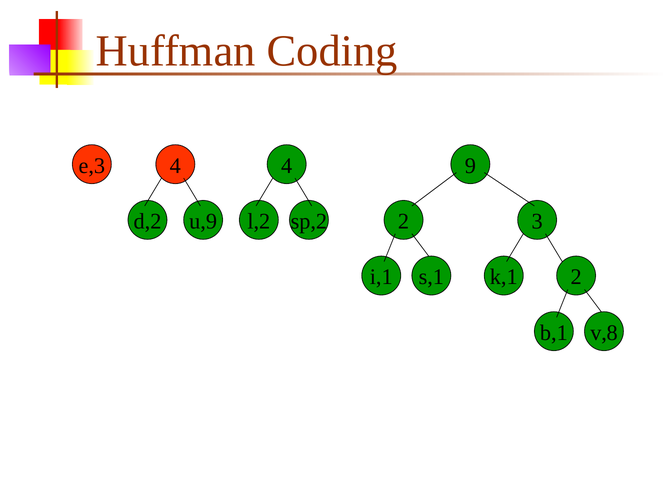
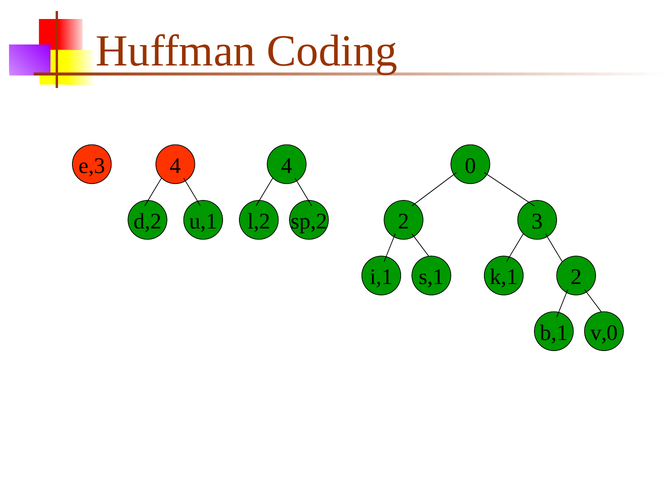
9: 9 -> 0 (470, 166)
u,9: u,9 -> u,1 (203, 221)
v,8: v,8 -> v,0 (604, 333)
